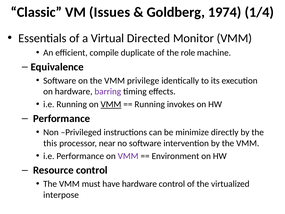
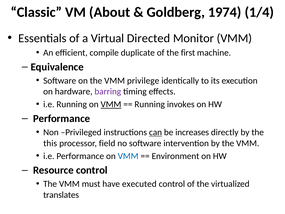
Issues: Issues -> About (110, 12)
role: role -> first (188, 53)
can underline: none -> present (156, 132)
minimize: minimize -> increases (192, 132)
near: near -> field (107, 143)
VMM colour: purple -> blue (128, 156)
have hardware: hardware -> executed (139, 184)
interpose: interpose -> translates (61, 195)
